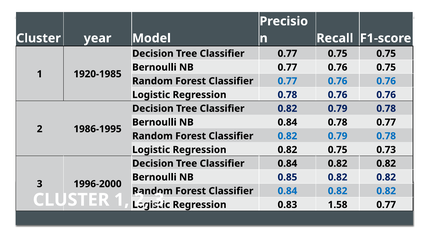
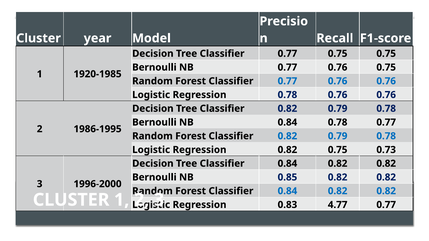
1.58: 1.58 -> 4.77 (338, 205)
